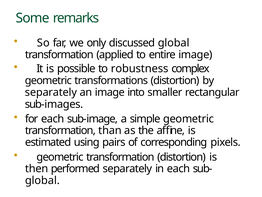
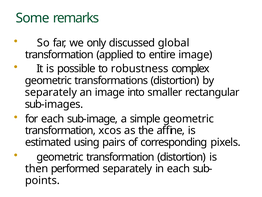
than: than -> xcos (110, 130)
global: global -> points (42, 180)
